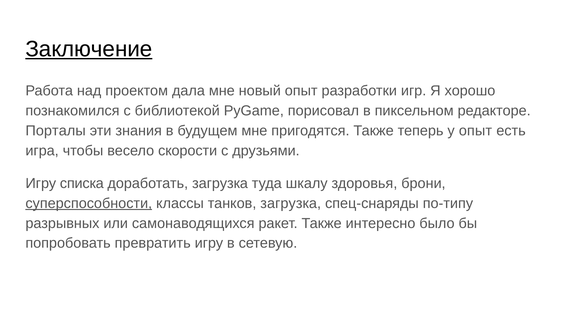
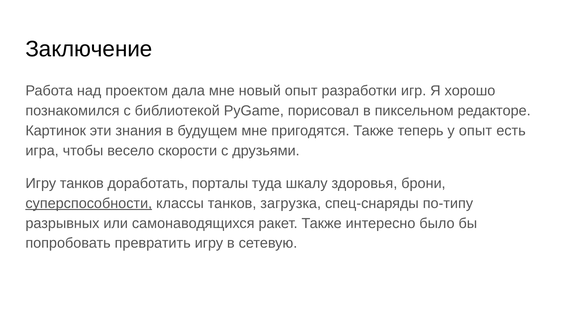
Заключение underline: present -> none (89, 49)
Порталы: Порталы -> Картинок (56, 131)
Игру списка: списка -> танков (82, 183)
доработать загрузка: загрузка -> порталы (220, 183)
